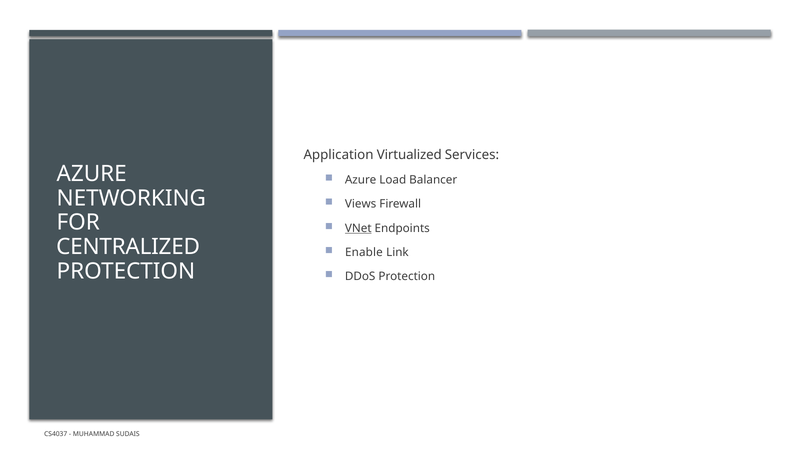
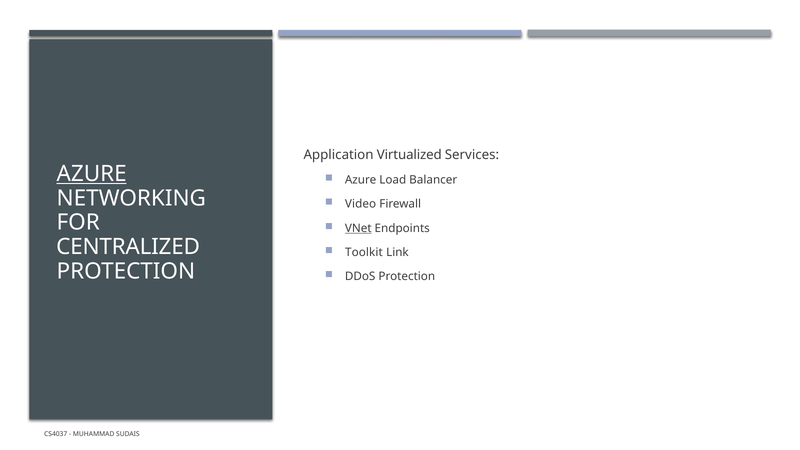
AZURE underline: none -> present (92, 174)
Views: Views -> Video (361, 204)
Enable: Enable -> Toolkit (364, 252)
